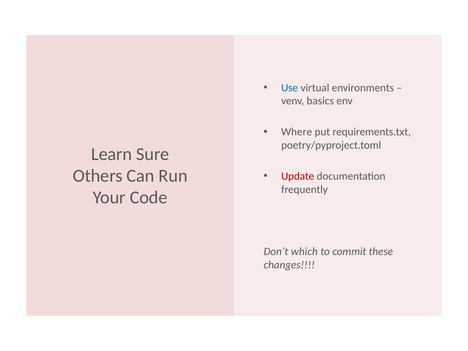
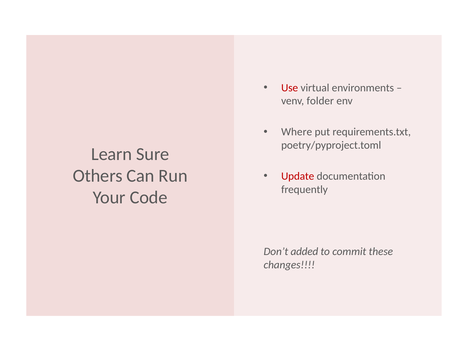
Use colour: blue -> red (290, 88)
basics: basics -> folder (320, 101)
which: which -> added (304, 252)
